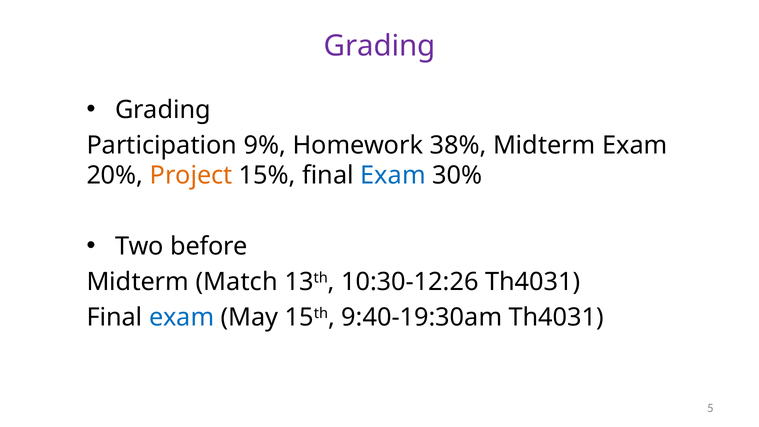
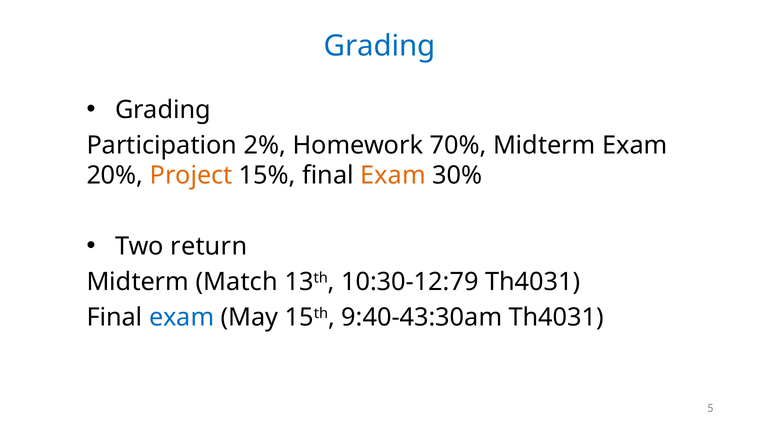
Grading colour: purple -> blue (380, 46)
9%: 9% -> 2% (265, 145)
38%: 38% -> 70% (458, 145)
Exam colour: blue -> orange (393, 176)
before: before -> return (209, 246)
10:30-12:26: 10:30-12:26 -> 10:30-12:79 (410, 282)
9:40-19:30am: 9:40-19:30am -> 9:40-43:30am (422, 317)
